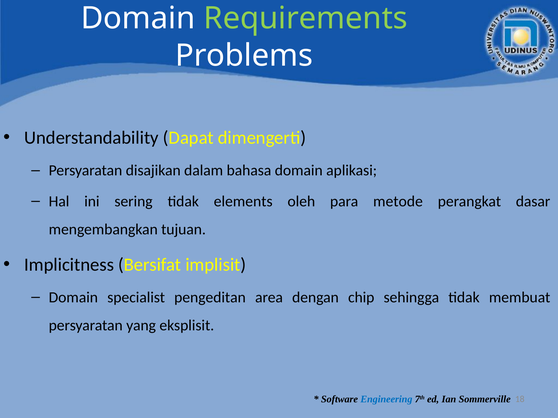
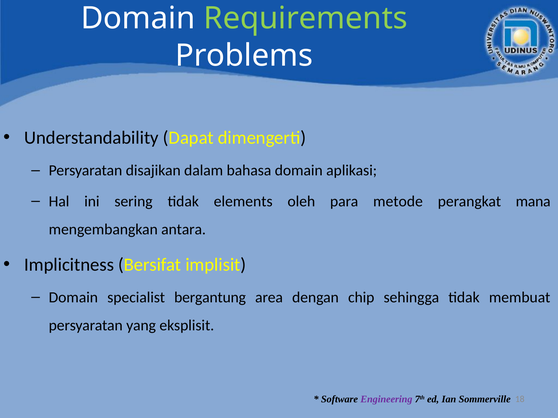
dasar: dasar -> mana (533, 202)
tujuan: tujuan -> antara (184, 230)
pengeditan: pengeditan -> bergantung (210, 298)
Engineering colour: blue -> purple (386, 400)
